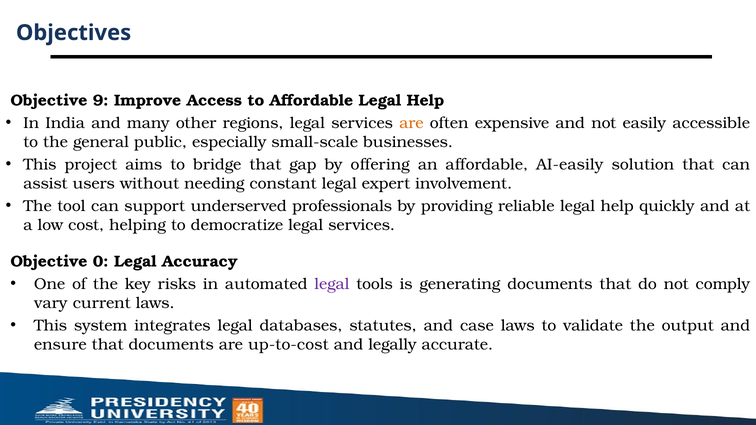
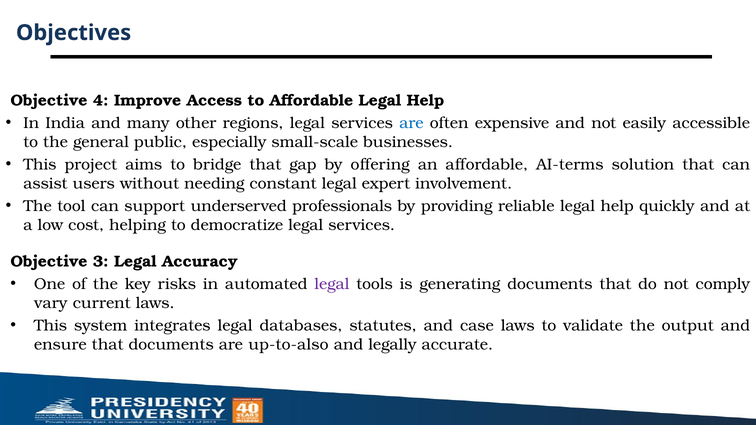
9: 9 -> 4 (101, 100)
are colour: orange -> blue (411, 123)
AI-easily: AI-easily -> AI-terms (570, 165)
0: 0 -> 3 (101, 262)
up-to-cost: up-to-cost -> up-to-also (288, 345)
